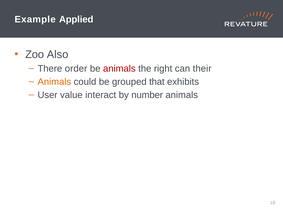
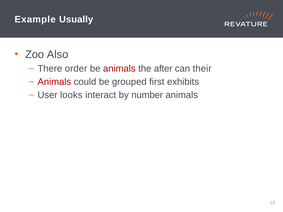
Applied: Applied -> Usually (76, 19)
right: right -> after (163, 69)
Animals colour: orange -> red (54, 82)
that: that -> first (157, 82)
value: value -> looks (71, 95)
